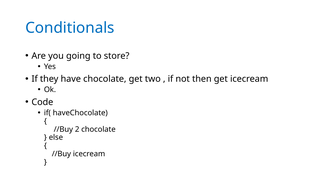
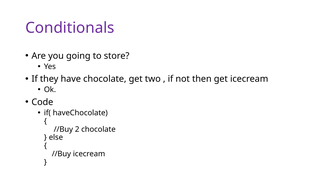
Conditionals colour: blue -> purple (70, 28)
